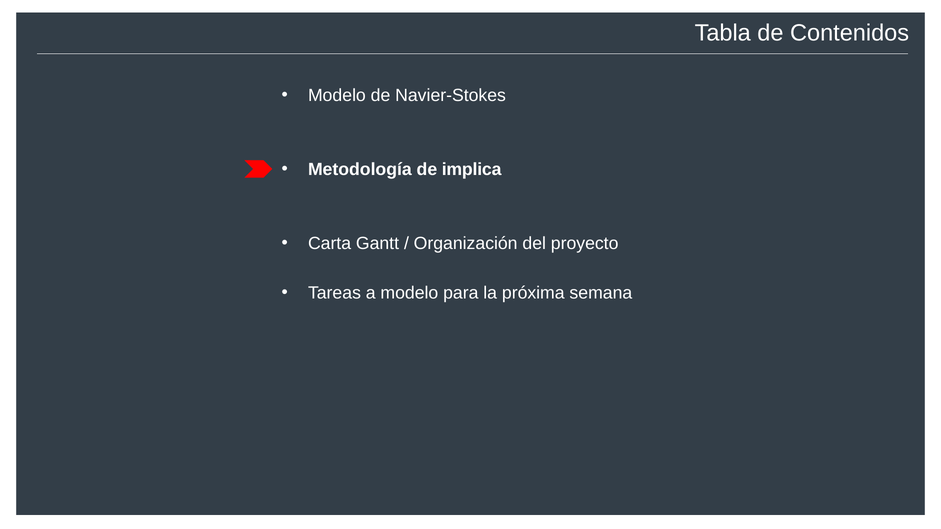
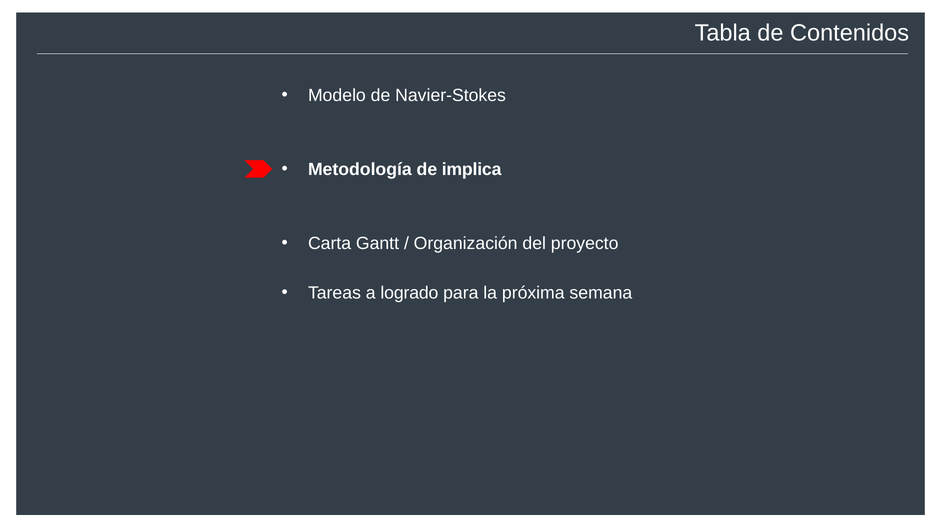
a modelo: modelo -> logrado (409, 293)
